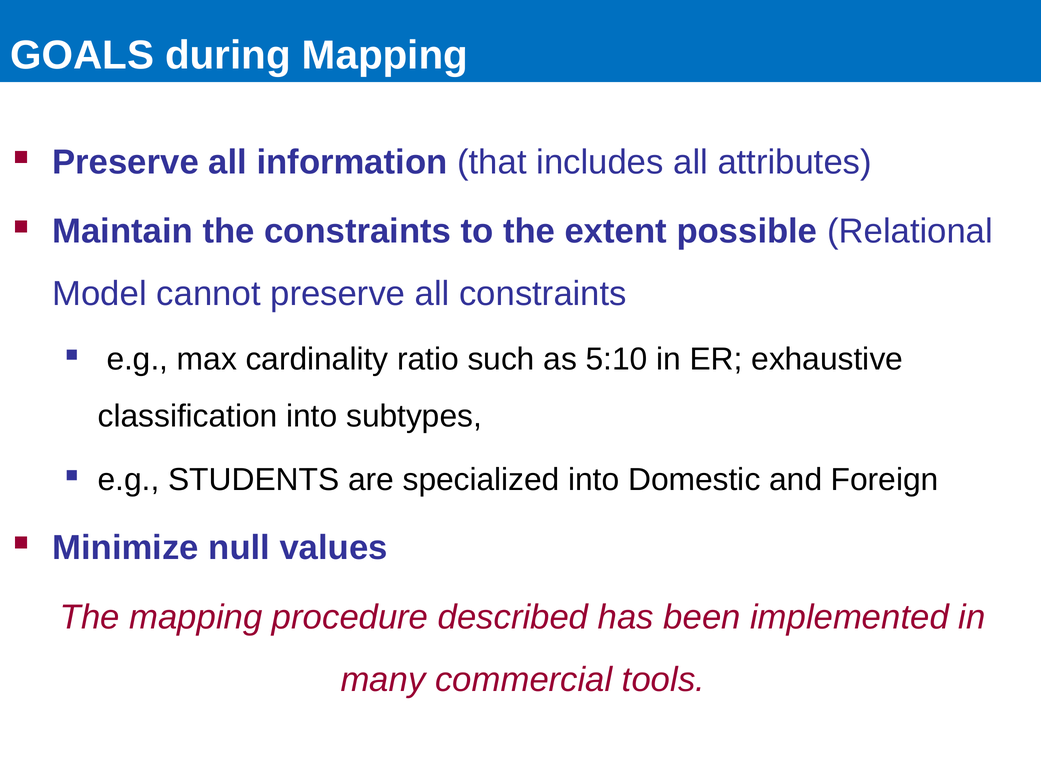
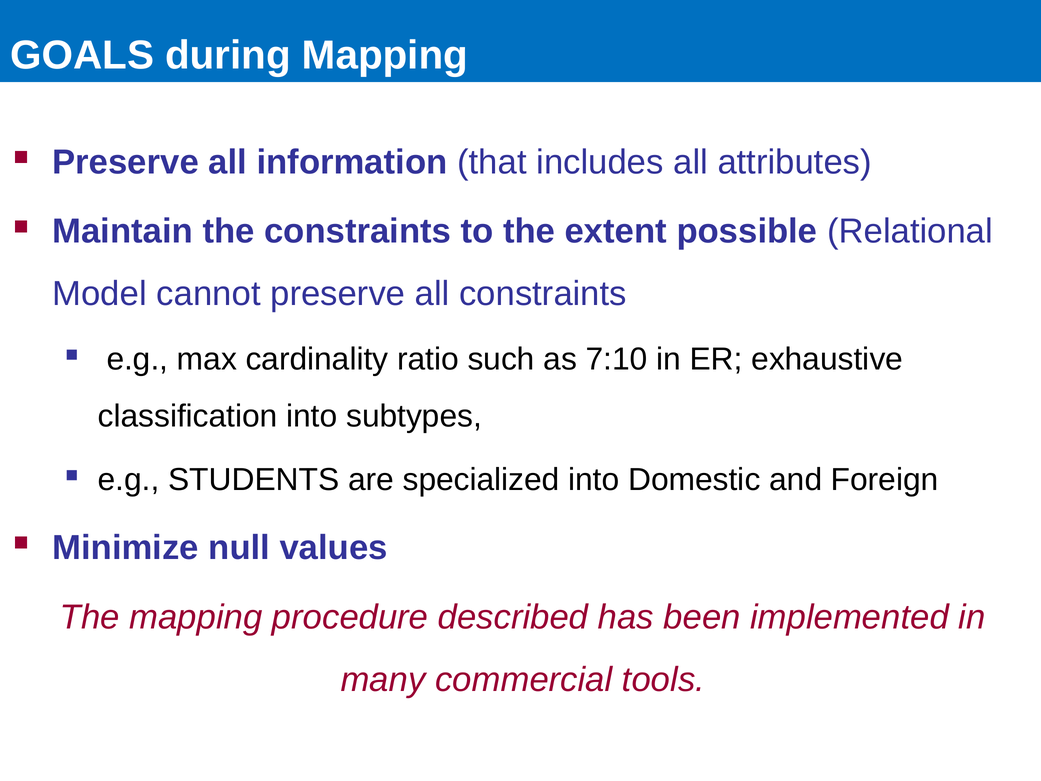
5:10: 5:10 -> 7:10 (617, 359)
